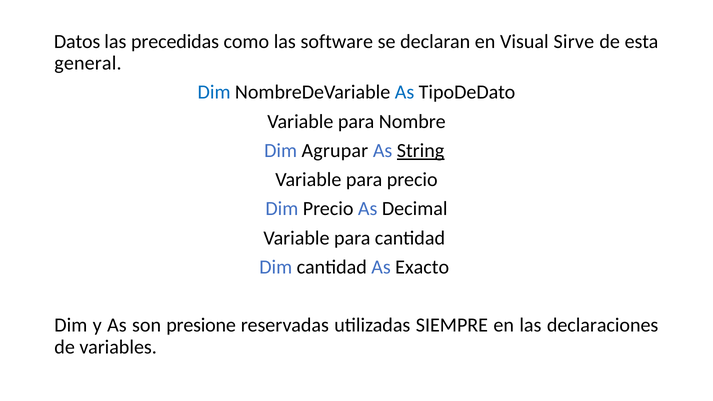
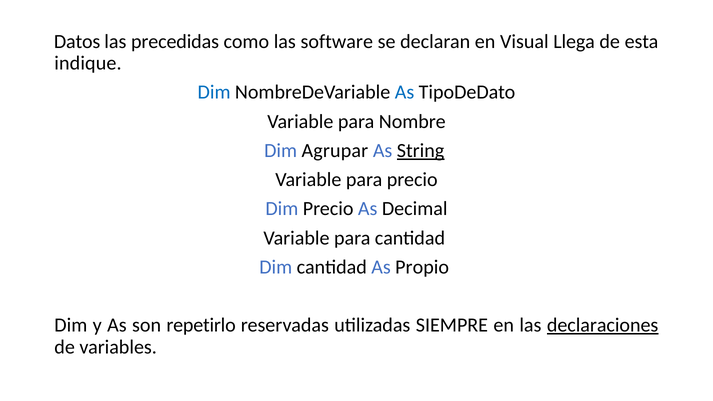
Sirve: Sirve -> Llega (574, 42)
general: general -> indique (88, 63)
Exacto: Exacto -> Propio (422, 267)
presione: presione -> repetirlo (201, 325)
declaraciones underline: none -> present (603, 325)
